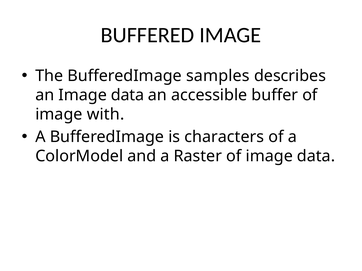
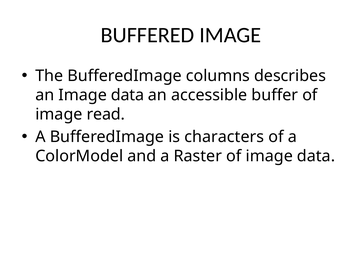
samples: samples -> columns (218, 76)
with: with -> read (106, 115)
